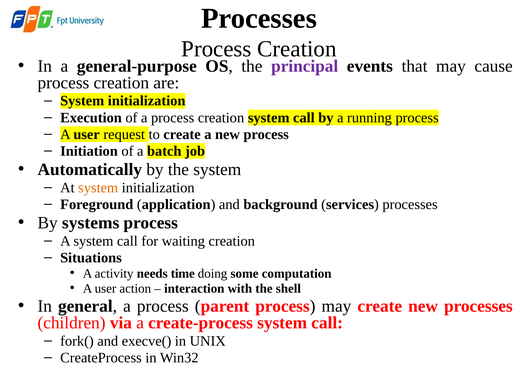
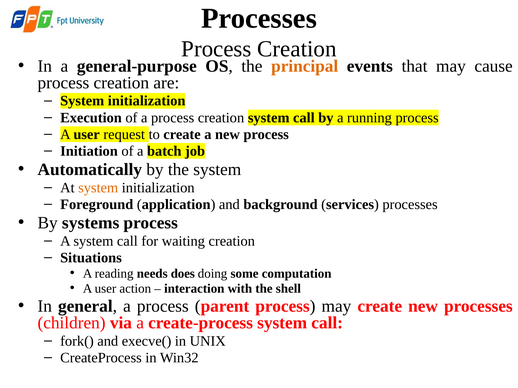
principal colour: purple -> orange (305, 66)
activity: activity -> reading (114, 274)
time: time -> does (183, 274)
